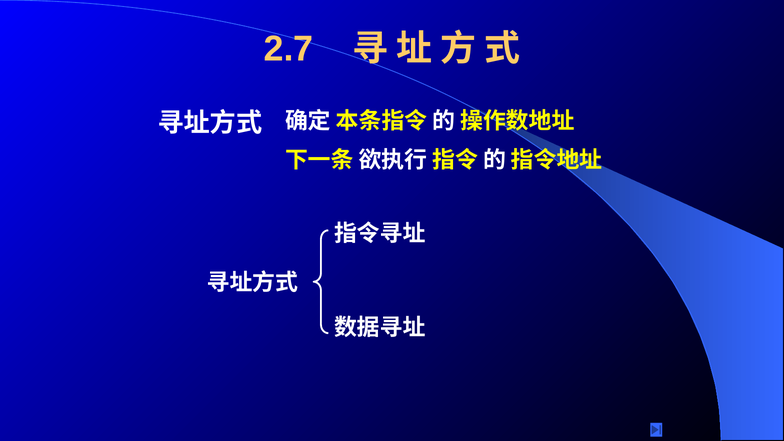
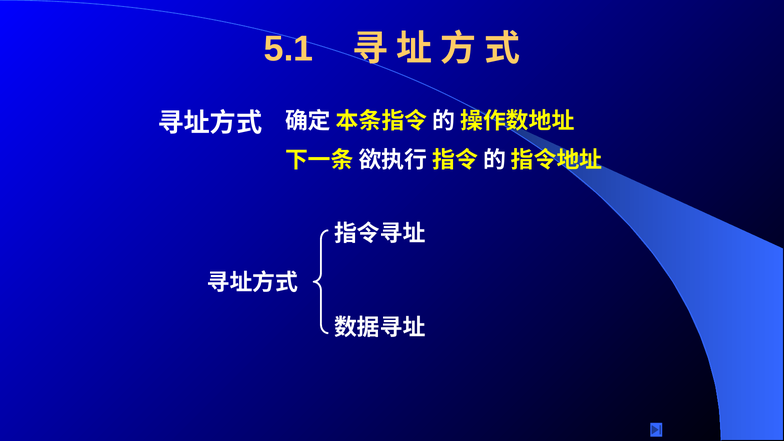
2.7: 2.7 -> 5.1 (289, 49)
